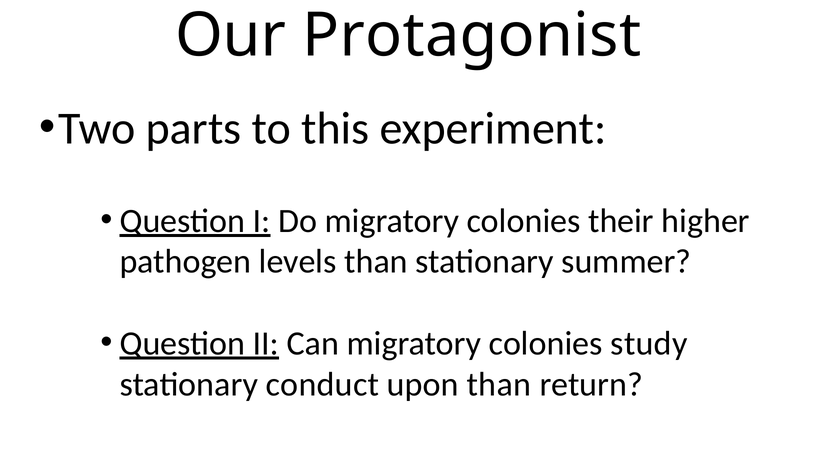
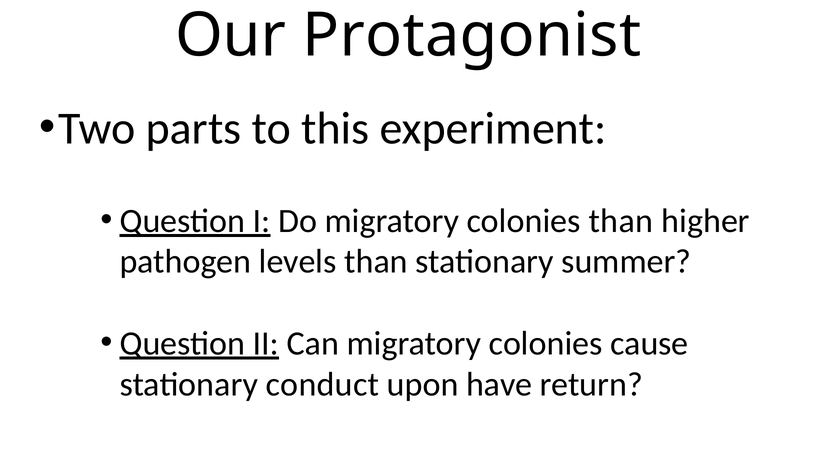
colonies their: their -> than (621, 221)
study: study -> cause (649, 344)
upon than: than -> have (499, 384)
